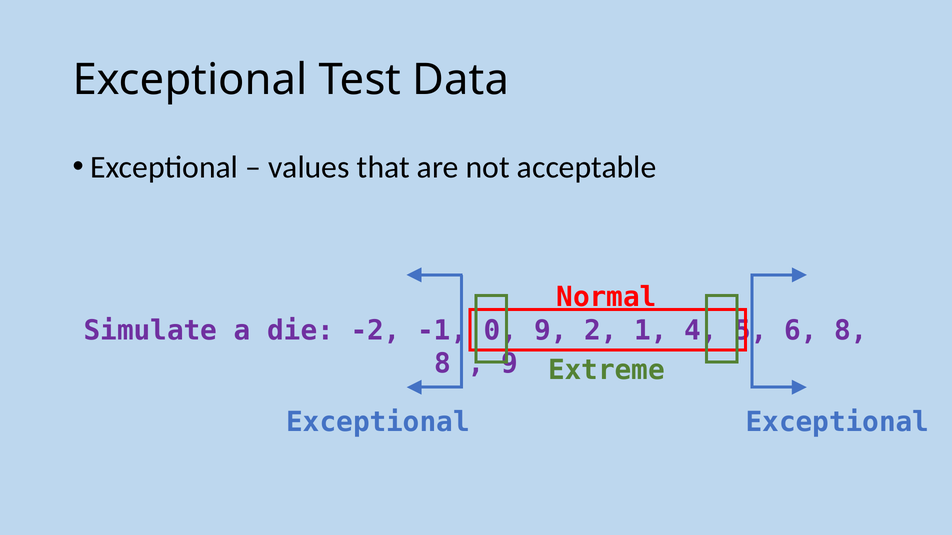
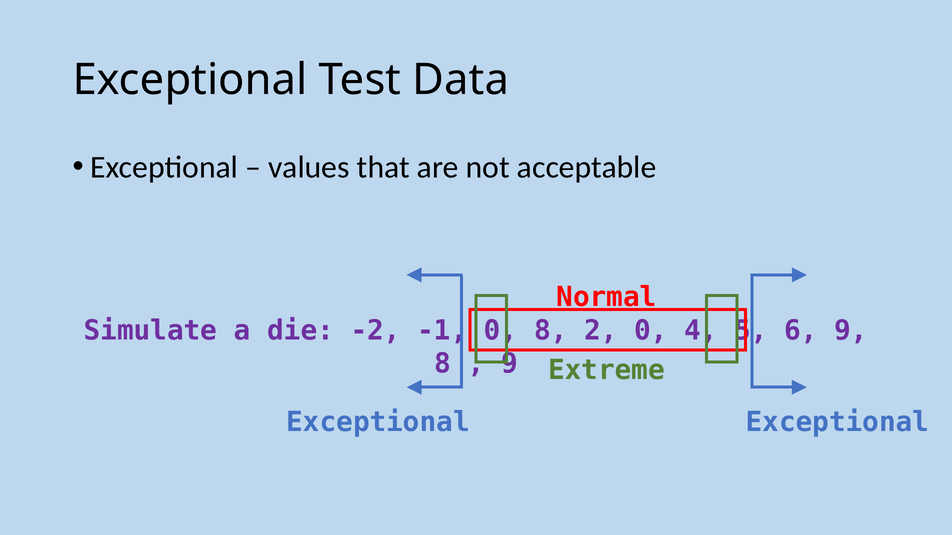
0 9: 9 -> 8 (551, 331)
2 1: 1 -> 0 (651, 331)
6 8: 8 -> 9 (851, 331)
